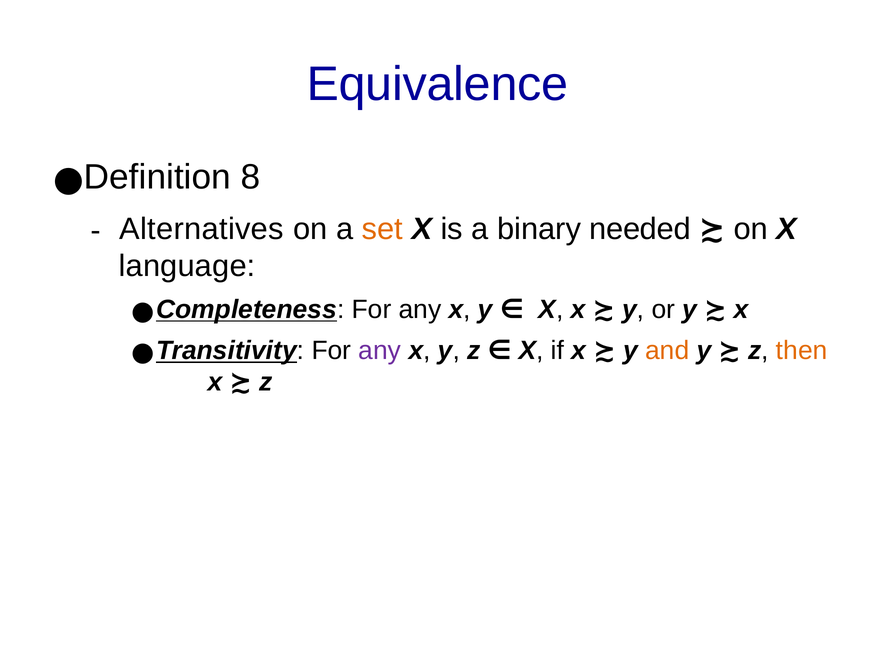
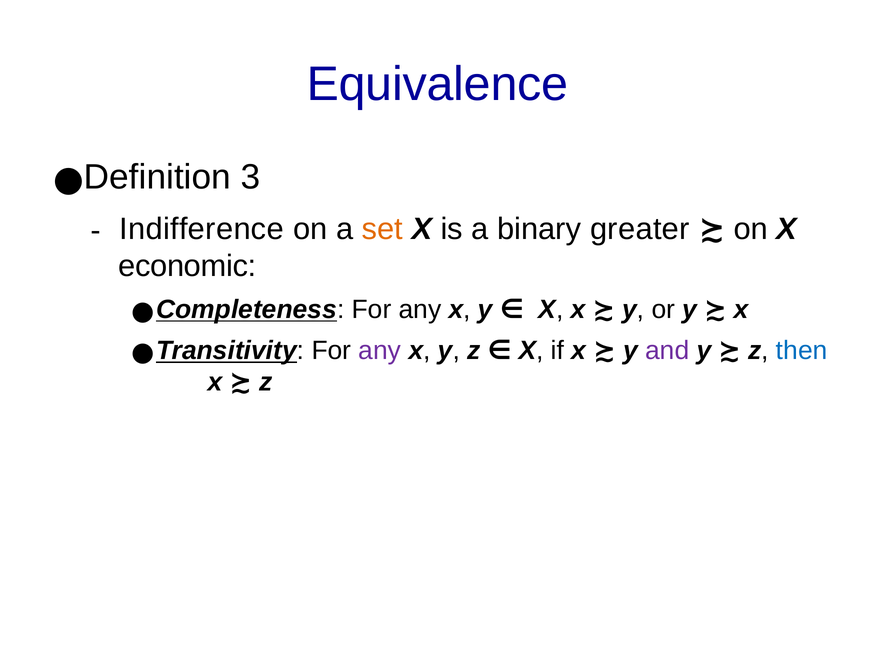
8: 8 -> 3 (251, 177)
Alternatives: Alternatives -> Indifference (202, 229)
needed: needed -> greater (640, 229)
language: language -> economic (187, 266)
and colour: orange -> purple (667, 351)
then colour: orange -> blue (802, 351)
